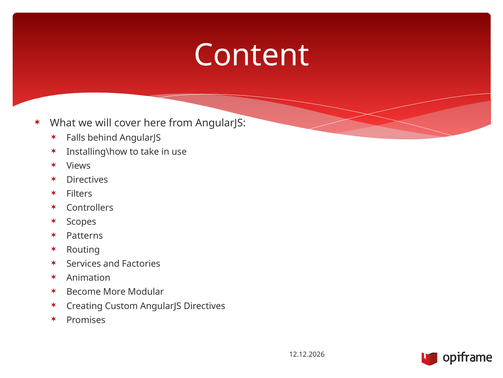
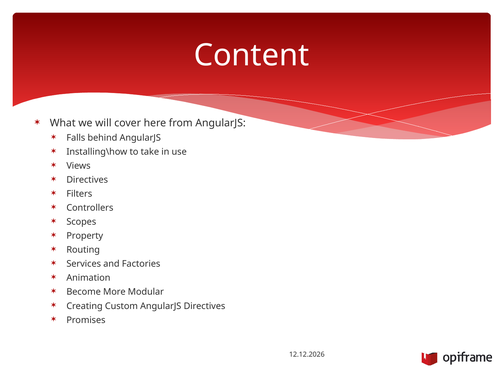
Patterns: Patterns -> Property (85, 235)
